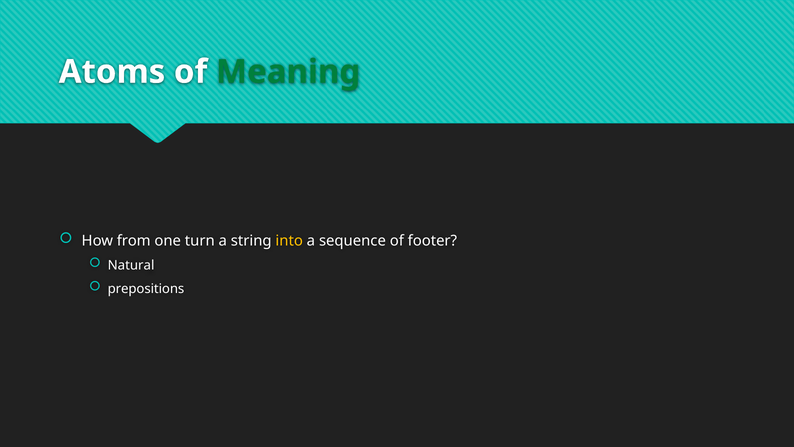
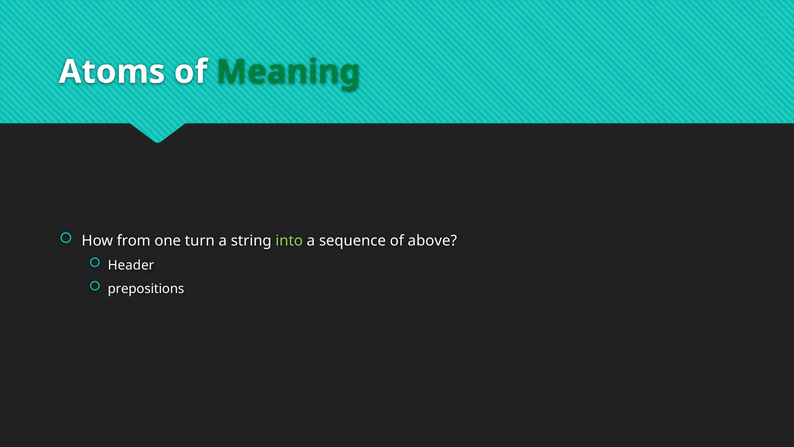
into colour: yellow -> light green (289, 241)
footer: footer -> above (432, 241)
Natural: Natural -> Header (131, 265)
